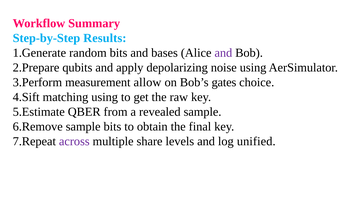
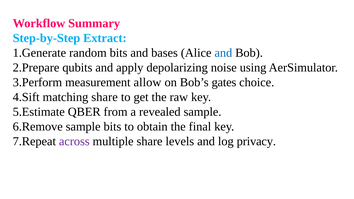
Results: Results -> Extract (105, 38)
and colour: purple -> blue (223, 53)
matching using: using -> share (105, 97)
unified: unified -> privacy (256, 141)
